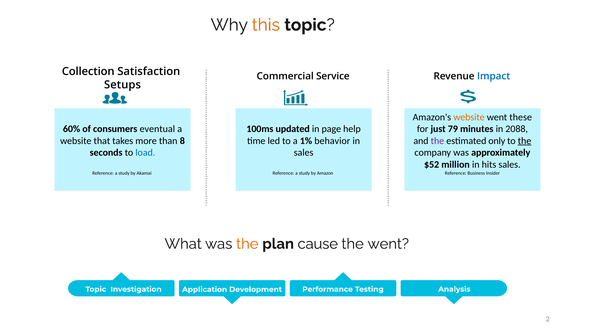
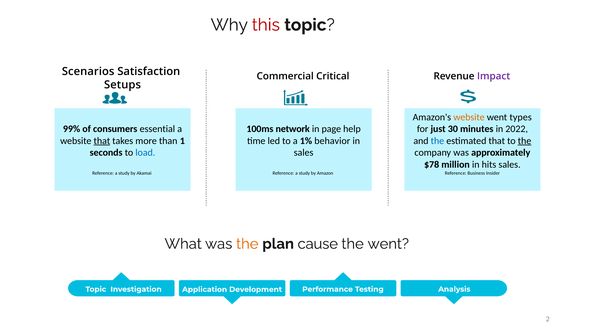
this colour: orange -> red (266, 25)
Collection: Collection -> Scenarios (88, 72)
Service: Service -> Critical (333, 77)
Impact colour: blue -> purple (494, 77)
these: these -> types (521, 117)
60%: 60% -> 99% (72, 129)
eventual: eventual -> essential (157, 129)
updated: updated -> network (293, 129)
79: 79 -> 30 (453, 129)
2088: 2088 -> 2022 (517, 129)
that underline: none -> present (102, 141)
8: 8 -> 1 (182, 141)
the colour: purple -> blue (437, 141)
estimated only: only -> that (497, 141)
$52: $52 -> $78 (432, 165)
